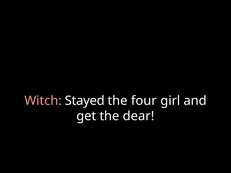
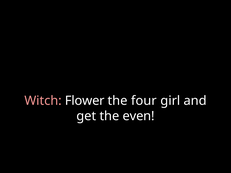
Stayed: Stayed -> Flower (85, 101)
dear: dear -> even (139, 116)
